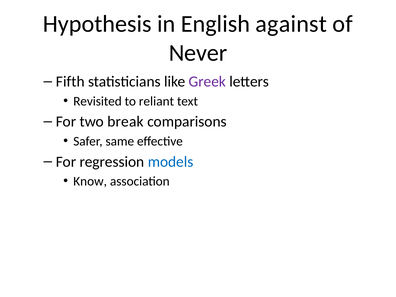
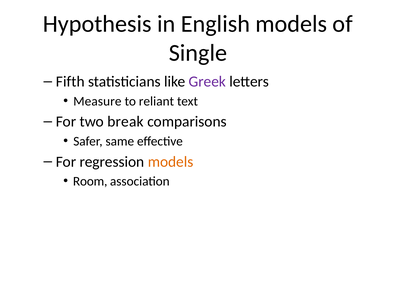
English against: against -> models (291, 24)
Never: Never -> Single (198, 53)
Revisited: Revisited -> Measure (97, 101)
models colour: blue -> orange (171, 162)
Know: Know -> Room (90, 181)
